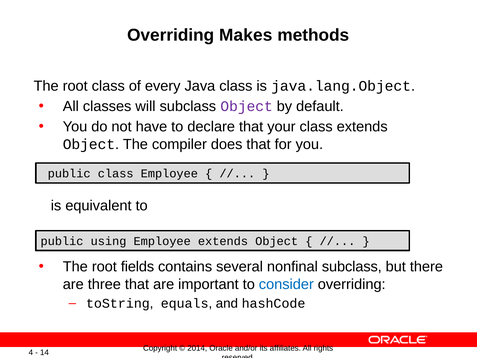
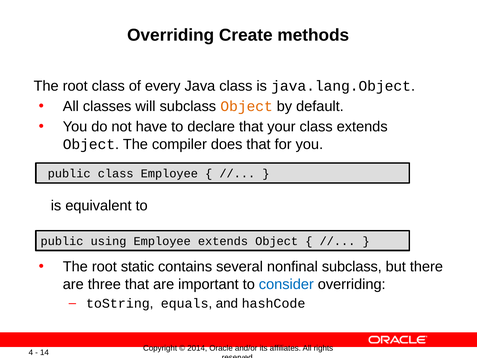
Makes: Makes -> Create (246, 35)
Object colour: purple -> orange (247, 106)
fields: fields -> static (137, 267)
